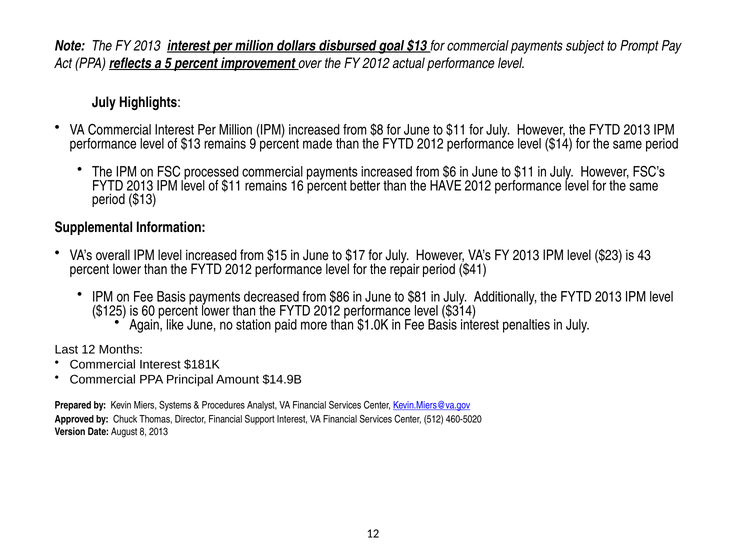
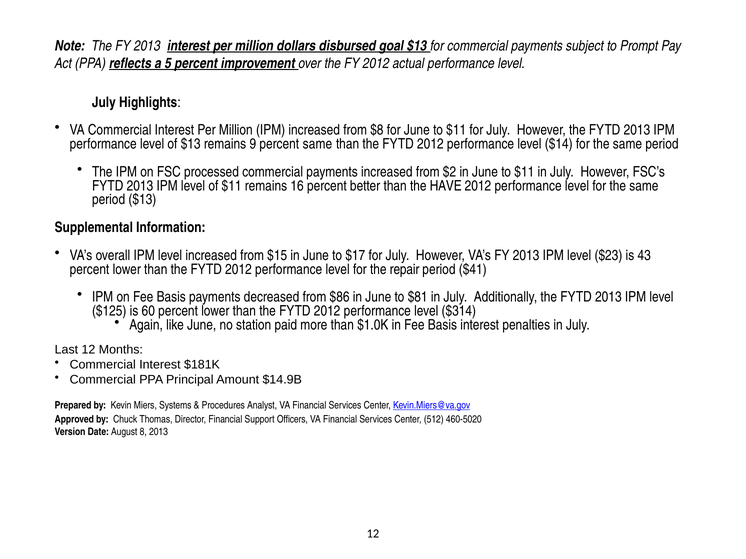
percent made: made -> same (317, 144)
$6: $6 -> $2 (450, 172)
Support Interest: Interest -> Officers (292, 420)
